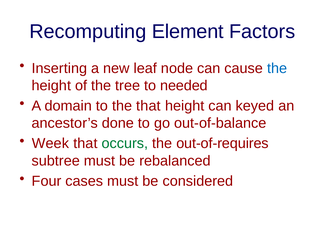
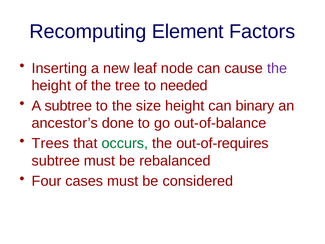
the colour: blue -> purple (277, 68)
A domain: domain -> subtree (68, 106)
the that: that -> size (149, 106)
keyed: keyed -> binary (255, 106)
Week: Week -> Trees (50, 143)
